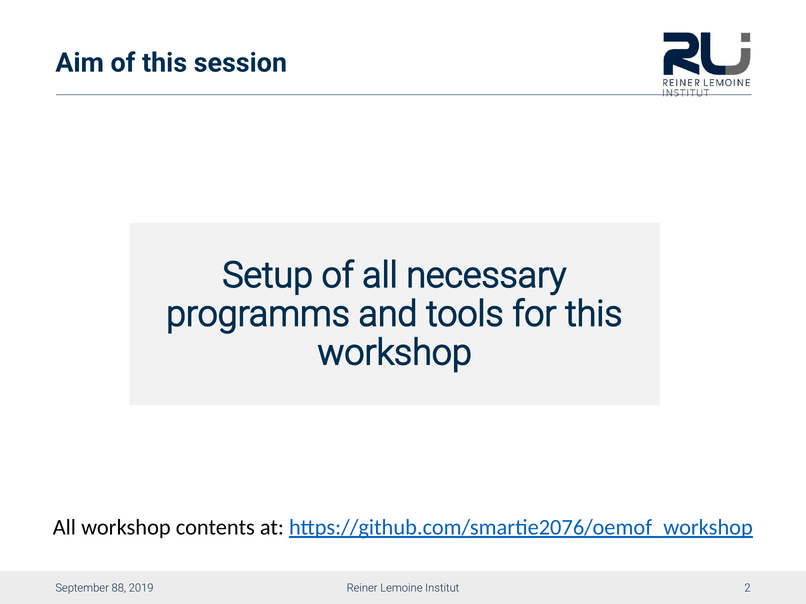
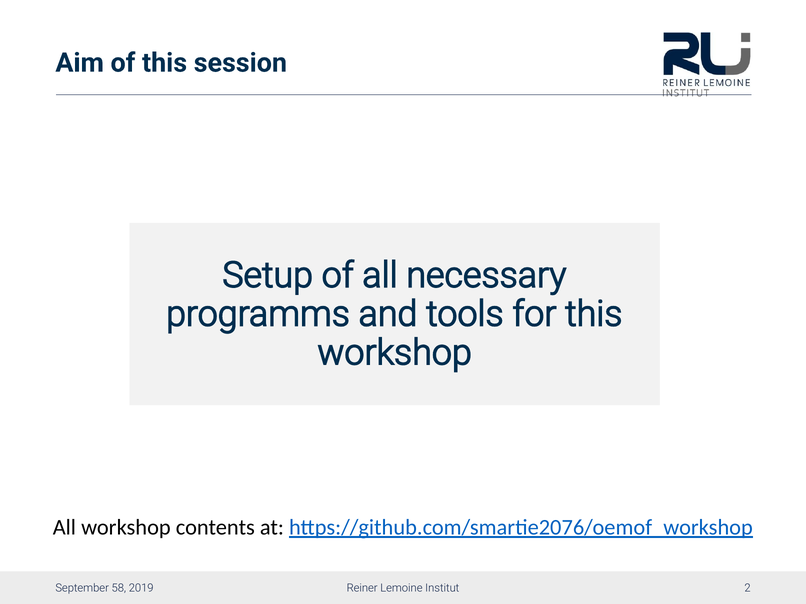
88: 88 -> 58 (119, 589)
